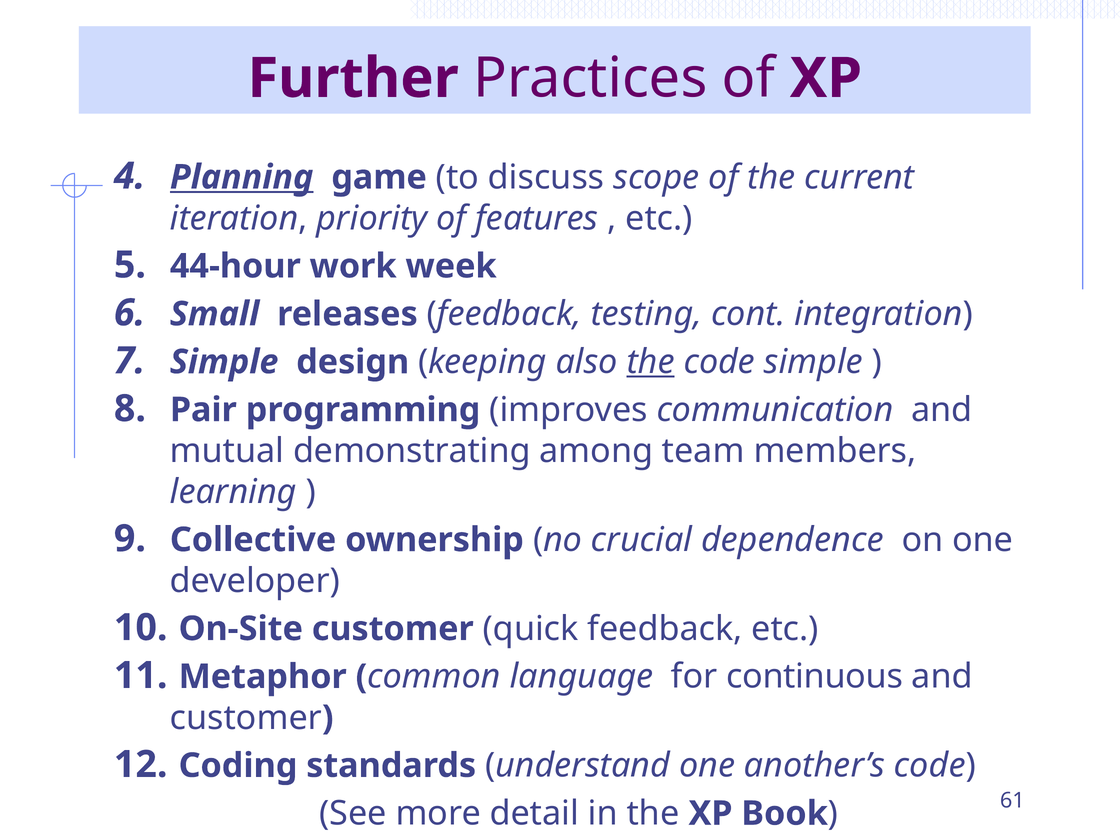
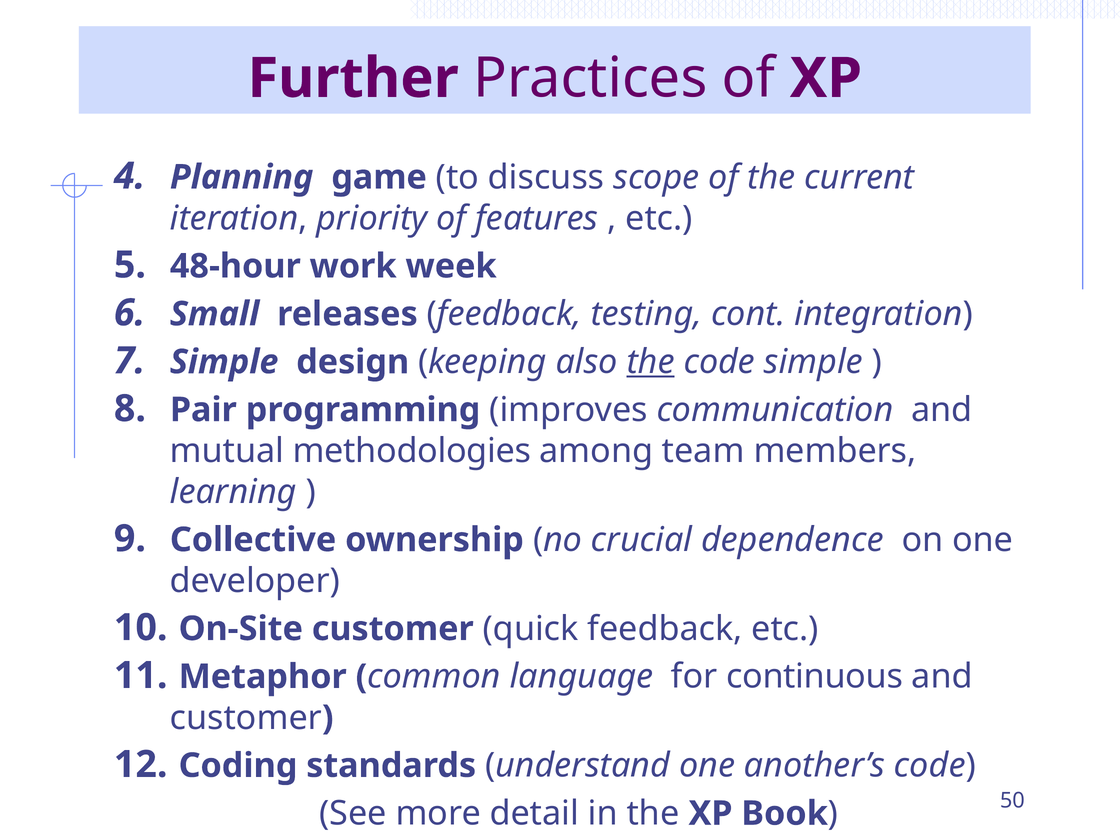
Planning underline: present -> none (242, 177)
44-hour: 44-hour -> 48-hour (235, 266)
demonstrating: demonstrating -> methodologies (412, 451)
61: 61 -> 50 (1012, 801)
